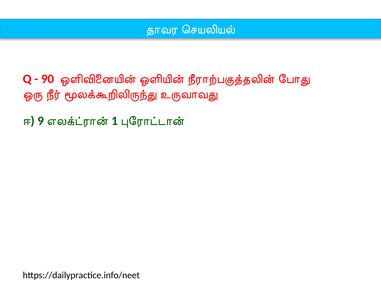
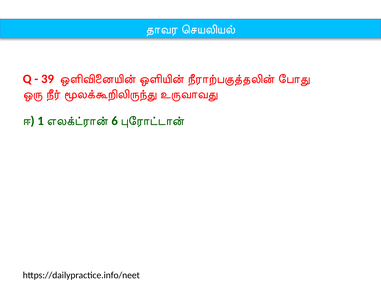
90: 90 -> 39 (48, 79)
9: 9 -> 1 (41, 121)
1: 1 -> 6 (115, 121)
